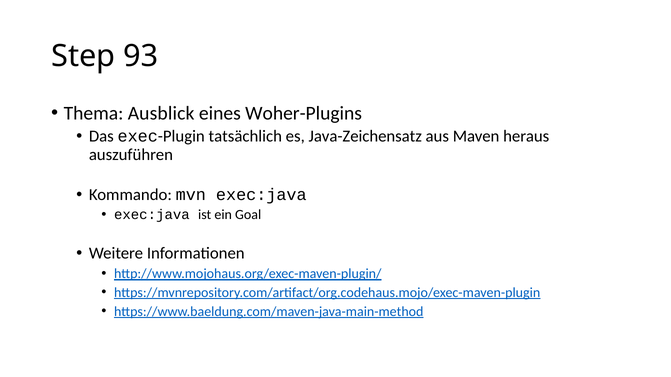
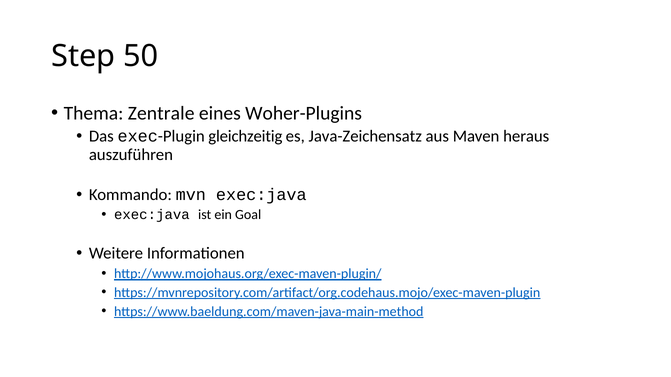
93: 93 -> 50 (141, 56)
Ausblick: Ausblick -> Zentrale (161, 113)
tatsächlich: tatsächlich -> gleichzeitig (245, 137)
